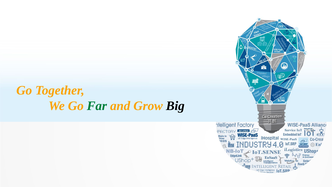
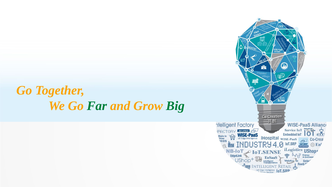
Big colour: black -> green (175, 106)
